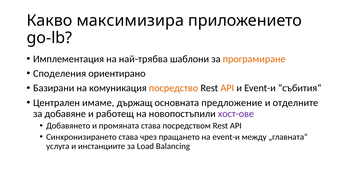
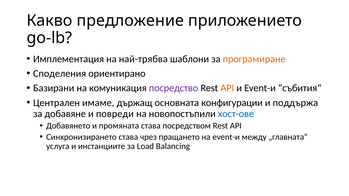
максимизира: максимизира -> предложение (130, 21)
посредство colour: orange -> purple (174, 88)
предложение: предложение -> конфигурации (232, 103)
отделните: отделните -> поддържа (295, 103)
работещ: работещ -> повреди (115, 114)
хост-ове colour: purple -> blue (236, 114)
